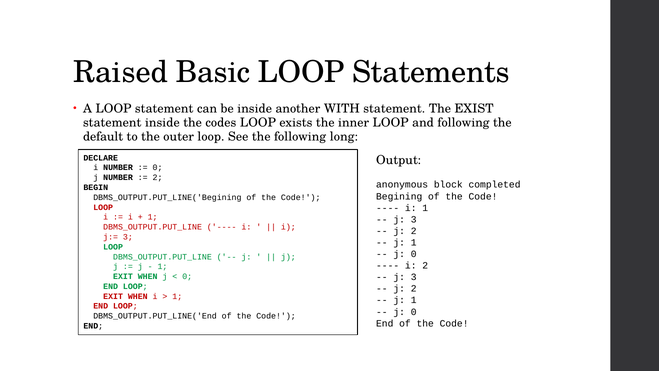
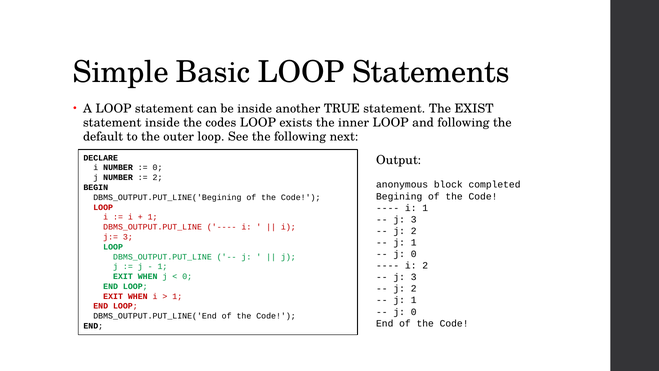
Raised: Raised -> Simple (121, 72)
WITH: WITH -> TRUE (342, 109)
long: long -> next (344, 137)
